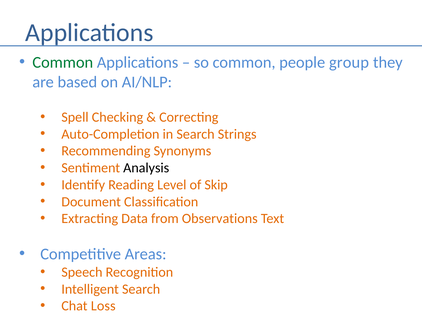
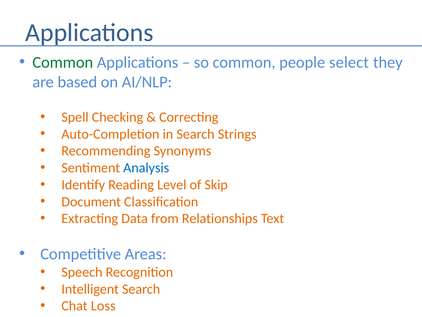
group: group -> select (349, 62)
Analysis colour: black -> blue (146, 168)
Observations: Observations -> Relationships (220, 218)
